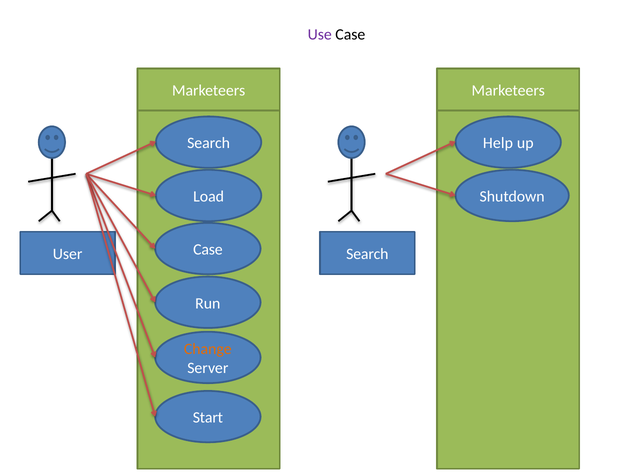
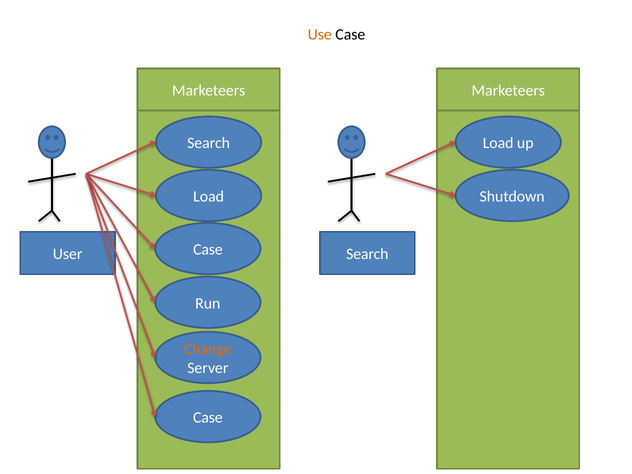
Use colour: purple -> orange (320, 35)
Help: Help -> Load (498, 143)
Start: Start -> Case (208, 418)
